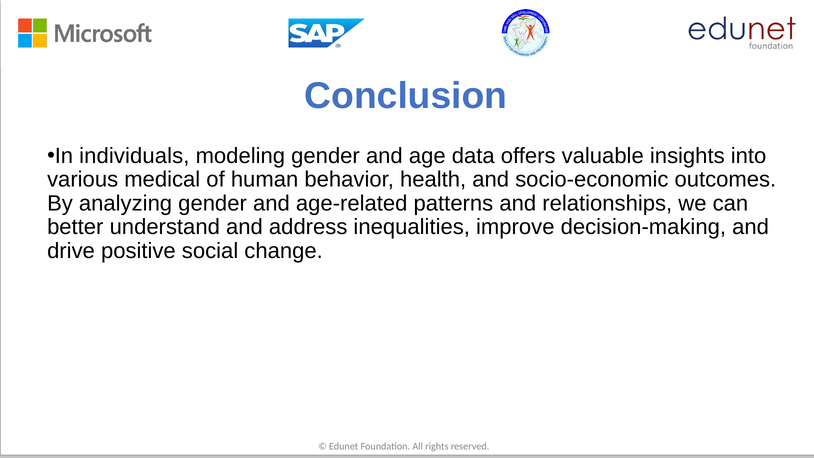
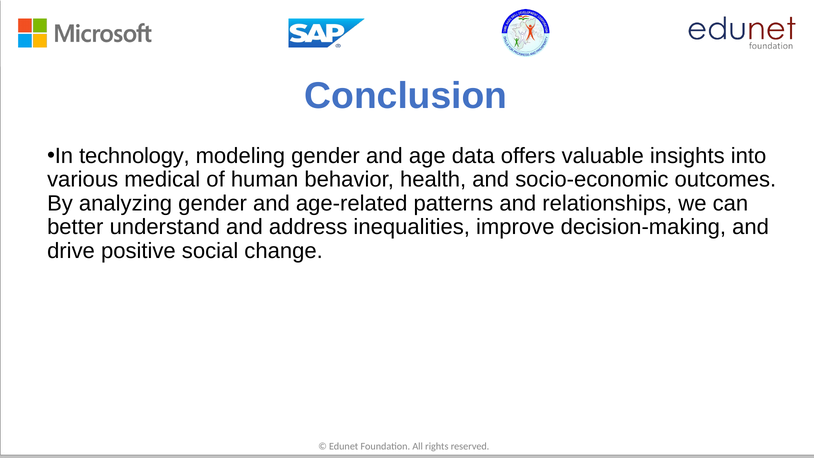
individuals: individuals -> technology (134, 156)
